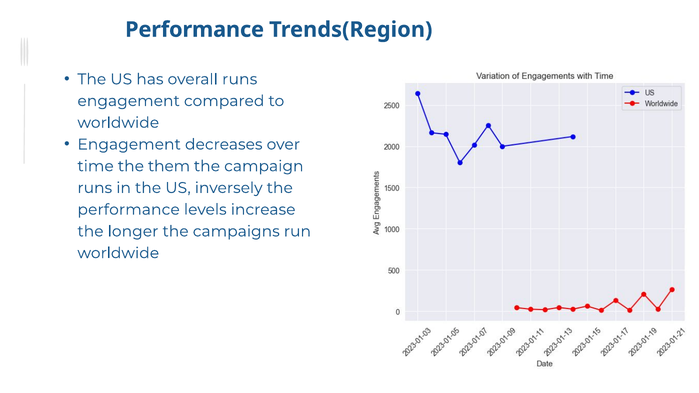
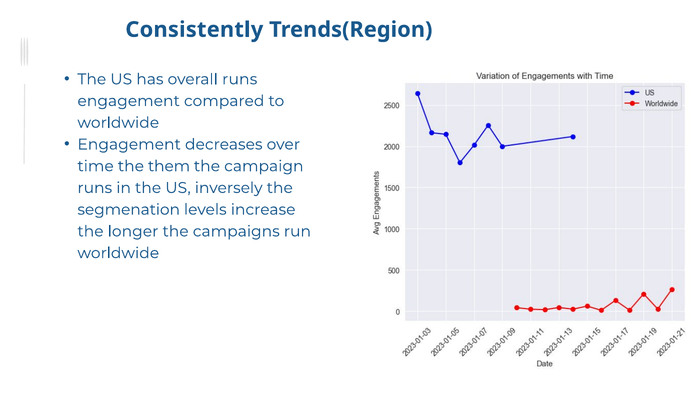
Performance: Performance -> Consistently (194, 30)
performance: performance -> segmenation (129, 210)
